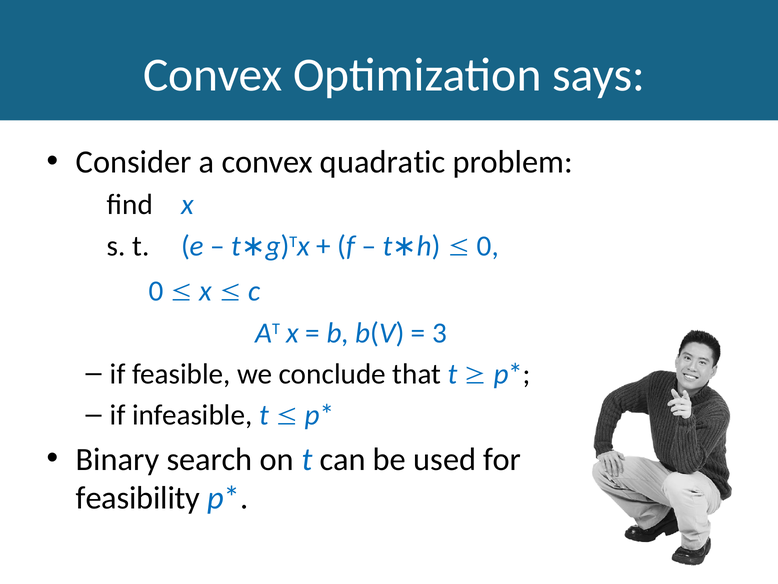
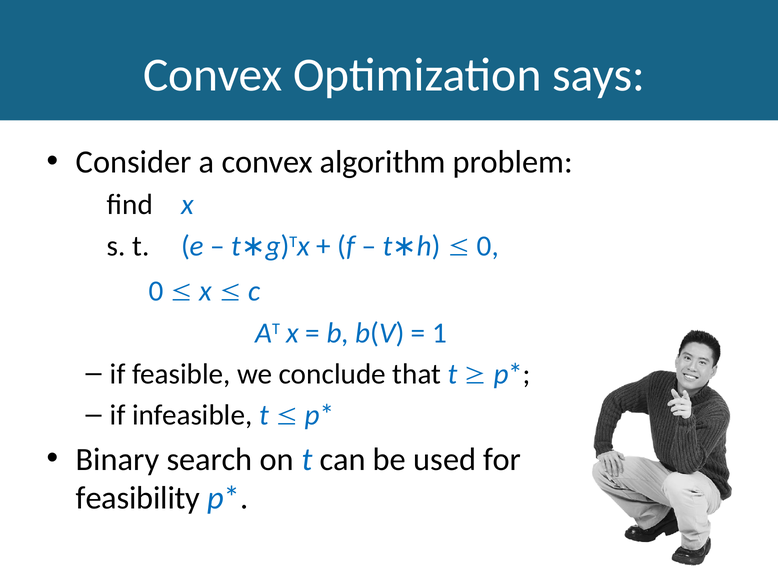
quadratic: quadratic -> algorithm (383, 162)
3: 3 -> 1 (439, 333)
